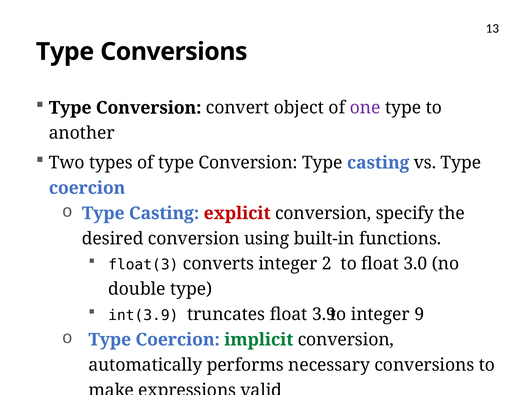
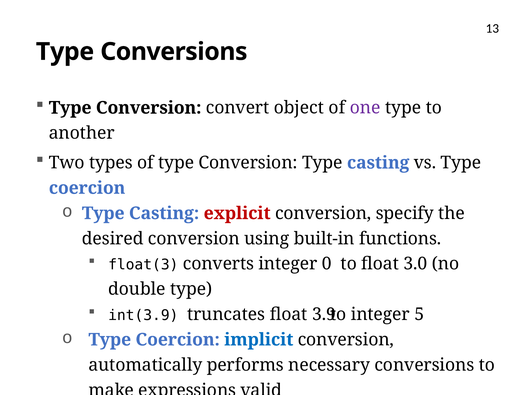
2: 2 -> 0 (327, 264)
9: 9 -> 5 (419, 314)
implicit colour: green -> blue (259, 339)
